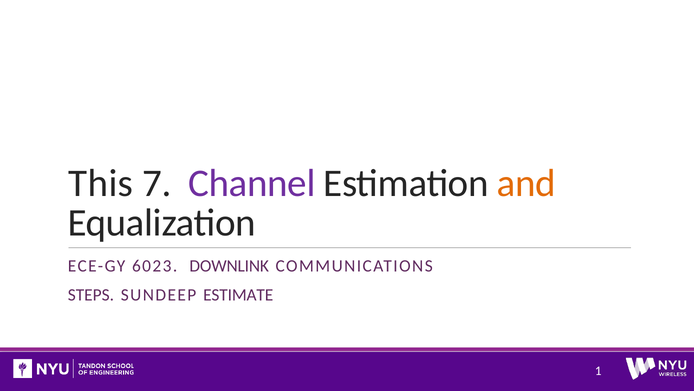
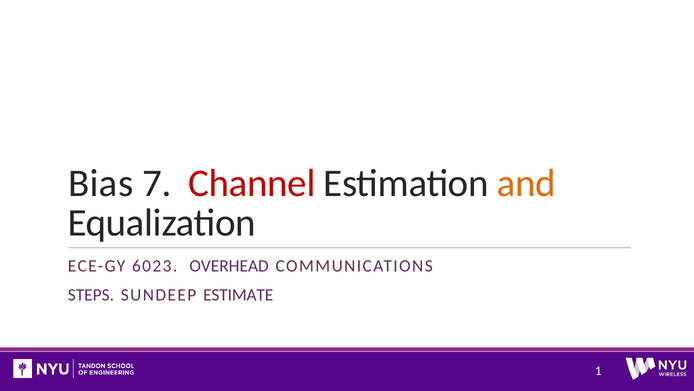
This: This -> Bias (101, 183)
Channel colour: purple -> red (252, 183)
DOWNLINK: DOWNLINK -> OVERHEAD (229, 266)
